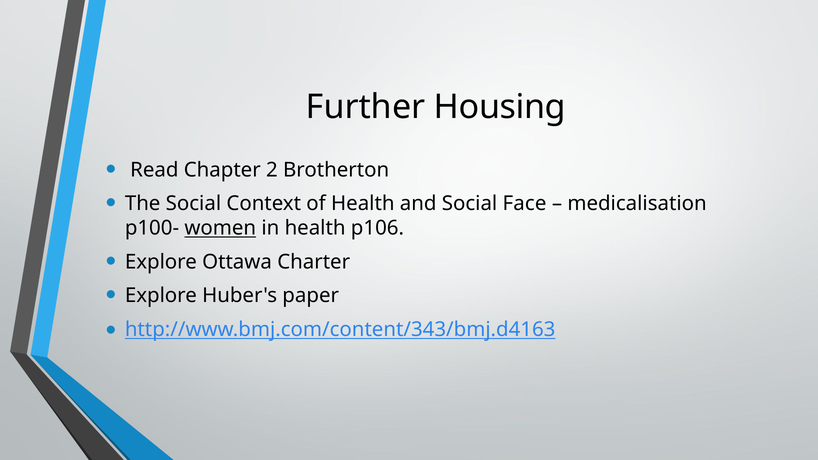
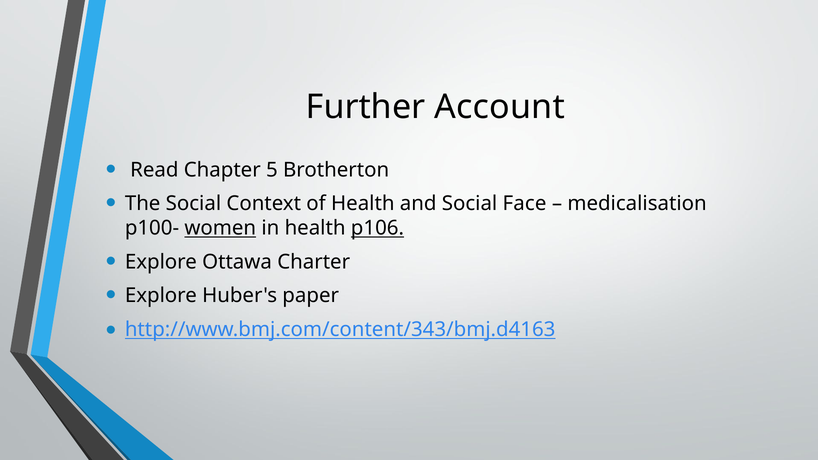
Housing: Housing -> Account (500, 107)
2: 2 -> 5 (272, 170)
p106 underline: none -> present (377, 228)
